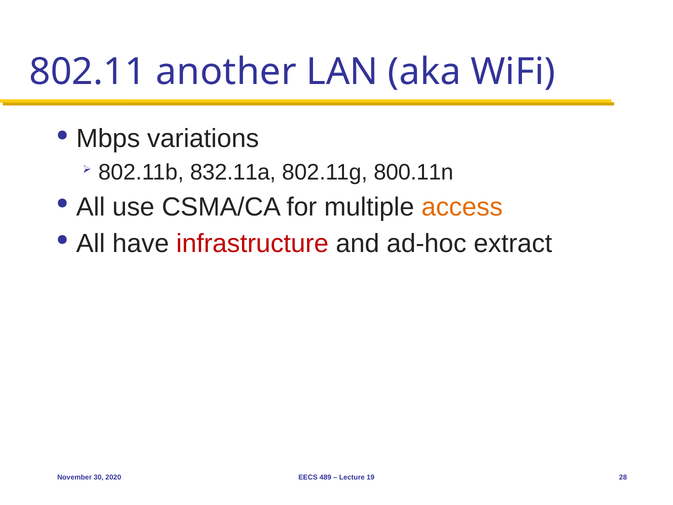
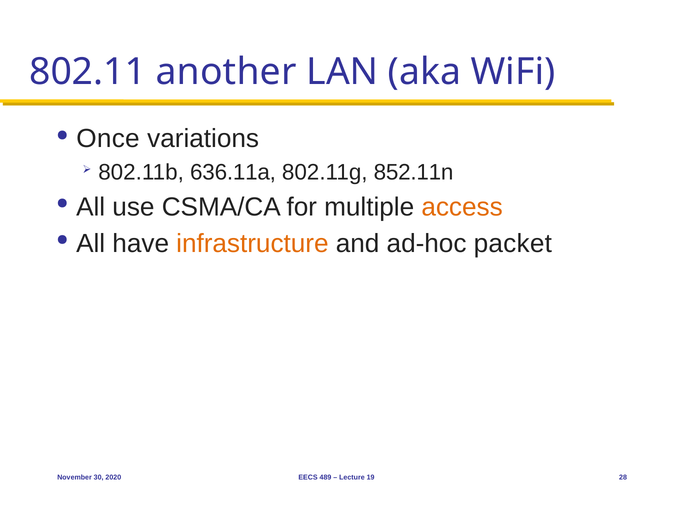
Mbps: Mbps -> Once (108, 139)
832.11a: 832.11a -> 636.11a (233, 172)
800.11n: 800.11n -> 852.11n (414, 172)
infrastructure colour: red -> orange (252, 243)
extract: extract -> packet (513, 243)
